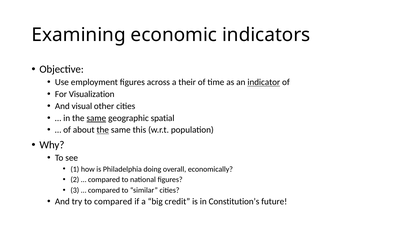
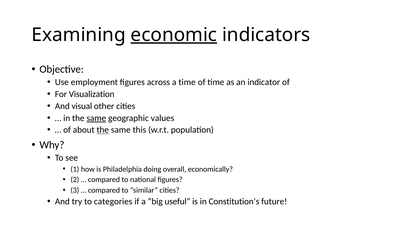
economic underline: none -> present (174, 35)
a their: their -> time (187, 82)
indicator underline: present -> none (264, 82)
spatial: spatial -> values (163, 118)
to compared: compared -> categories (113, 202)
credit: credit -> useful (177, 202)
